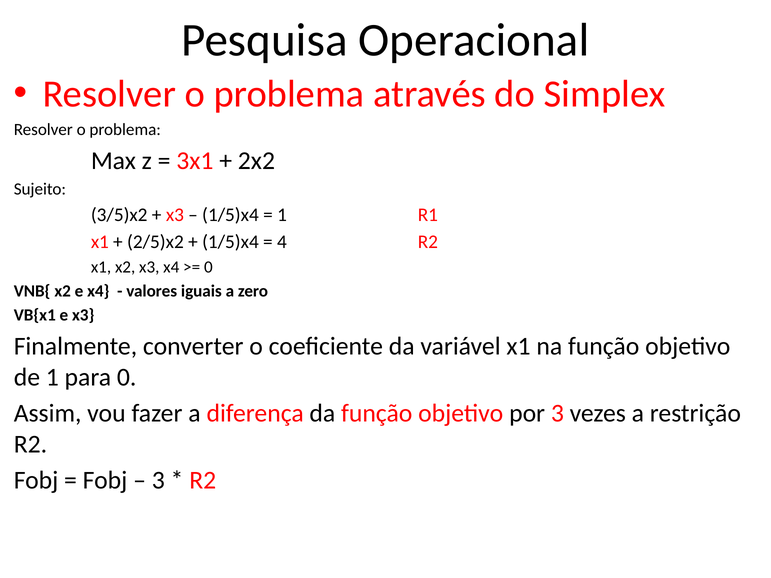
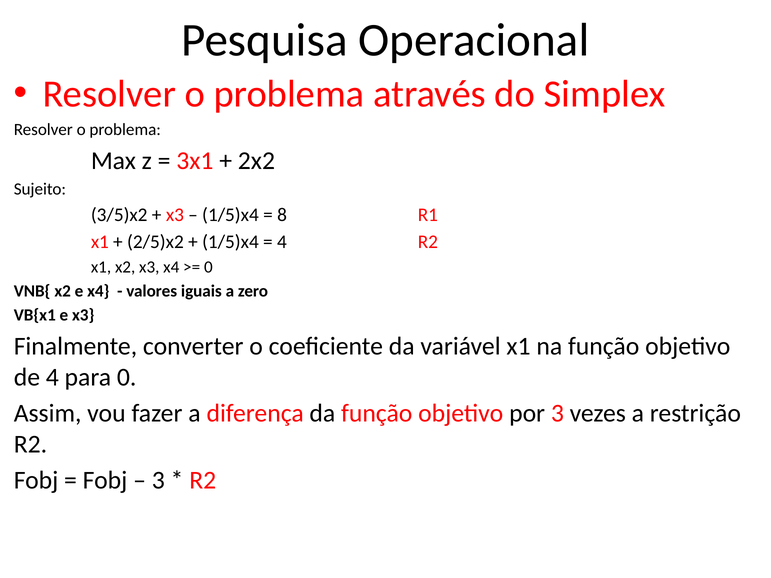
1: 1 -> 8 (282, 215)
de 1: 1 -> 4 (52, 377)
